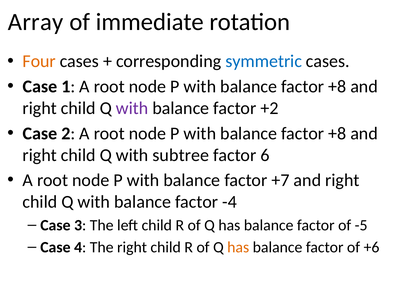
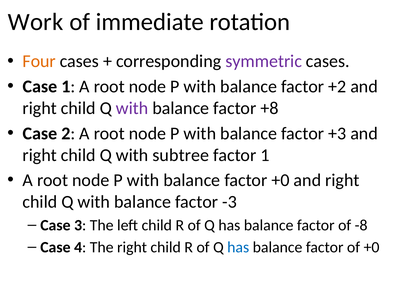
Array: Array -> Work (36, 22)
symmetric colour: blue -> purple (264, 61)
+8: +8 -> +2 (337, 87)
+2: +2 -> +8 (269, 108)
+8: +8 -> +3 (337, 133)
factor 6: 6 -> 1 (265, 155)
factor +7: +7 -> +0 (280, 180)
-4: -4 -> -3 (229, 202)
-5: -5 -> -8 (361, 225)
has colour: orange -> blue (238, 247)
of +6: +6 -> +0 (372, 247)
